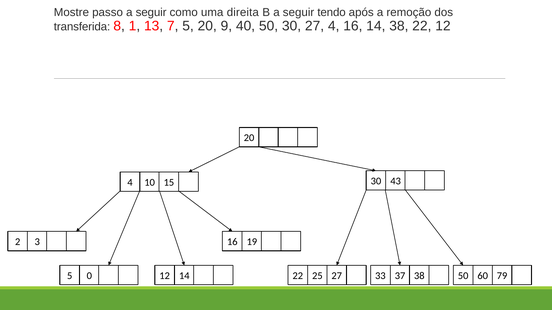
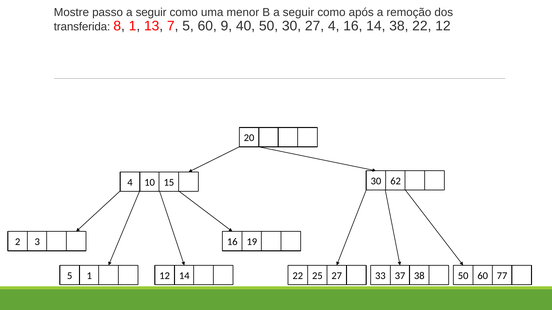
direita: direita -> menor (243, 12)
B a seguir tendo: tendo -> como (331, 12)
5 20: 20 -> 60 (207, 26)
43: 43 -> 62 (396, 181)
5 0: 0 -> 1 (89, 276)
79: 79 -> 77 (502, 276)
